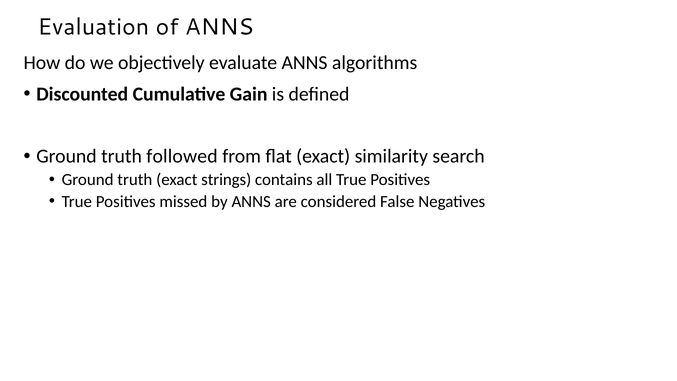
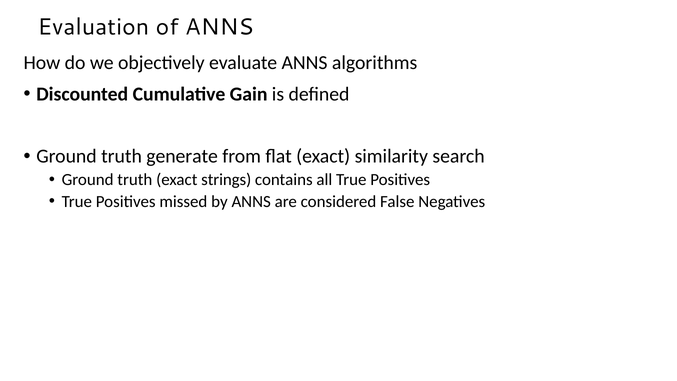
followed: followed -> generate (182, 156)
